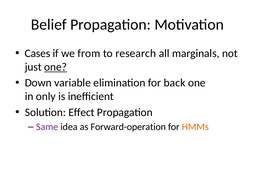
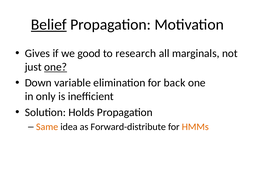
Belief underline: none -> present (49, 25)
Cases: Cases -> Gives (37, 53)
from: from -> good (89, 53)
Effect: Effect -> Holds (81, 112)
Same colour: purple -> orange (47, 127)
Forward-operation: Forward-operation -> Forward-distribute (128, 127)
